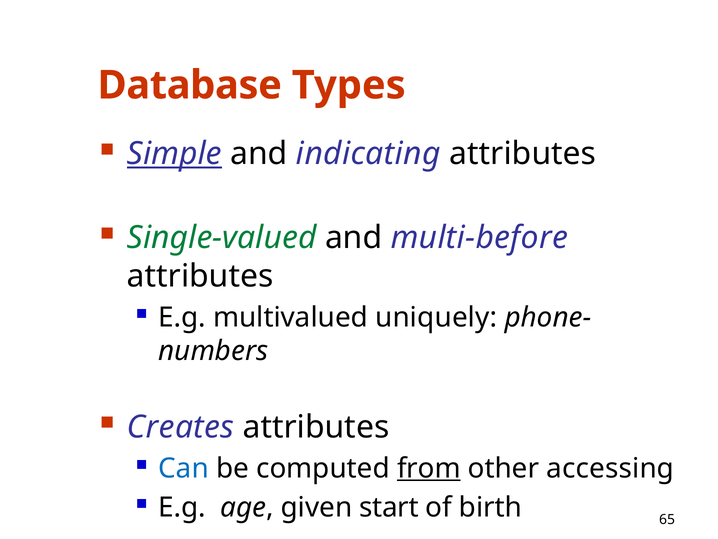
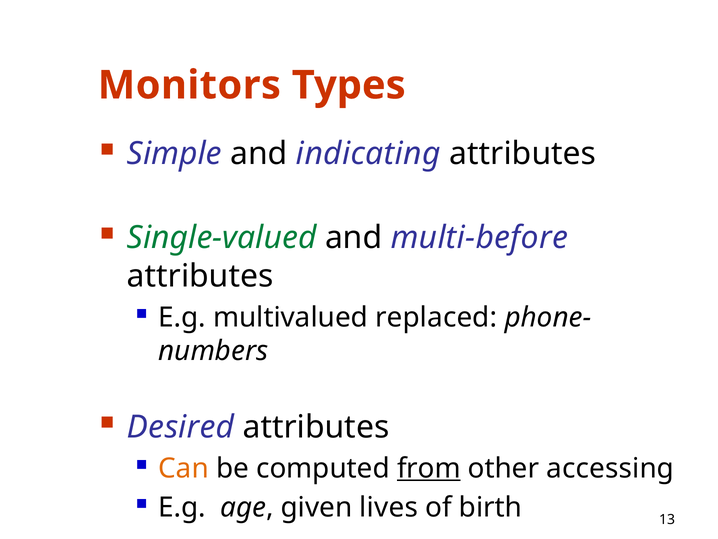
Database: Database -> Monitors (189, 85)
Simple underline: present -> none (174, 154)
uniquely: uniquely -> replaced (436, 317)
Creates: Creates -> Desired (181, 427)
Can colour: blue -> orange (184, 468)
start: start -> lives (389, 507)
65: 65 -> 13 (667, 519)
